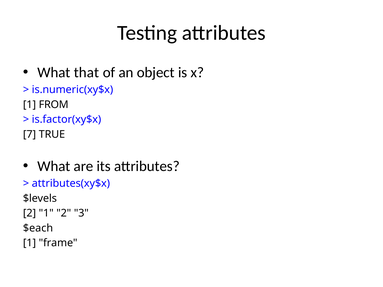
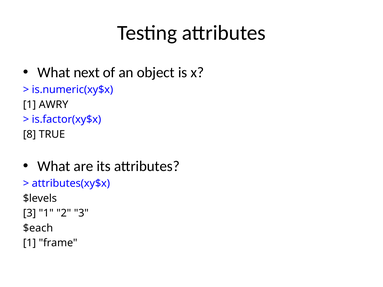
that: that -> next (87, 73)
FROM: FROM -> AWRY (54, 105)
7: 7 -> 8 (30, 134)
2: 2 -> 3 (30, 213)
